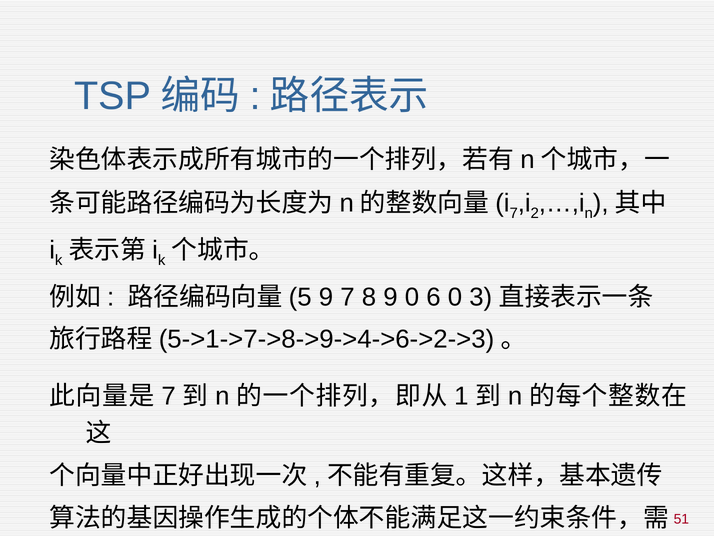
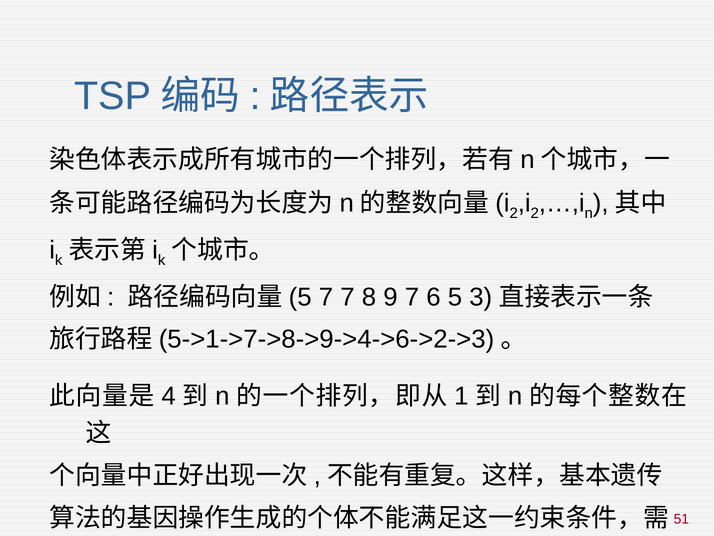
7: 7 -> 2 (514, 213)
9: 9 -> 7 (326, 297)
9 0: 0 -> 7 (412, 297)
6 0: 0 -> 5 (455, 297)
7: 7 -> 4 (169, 396)
